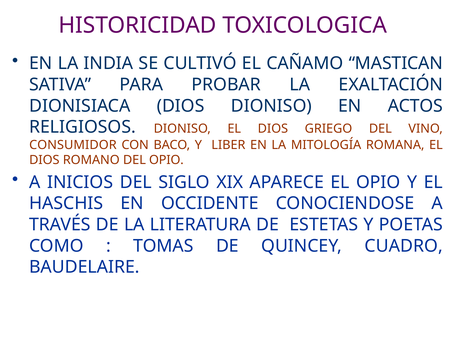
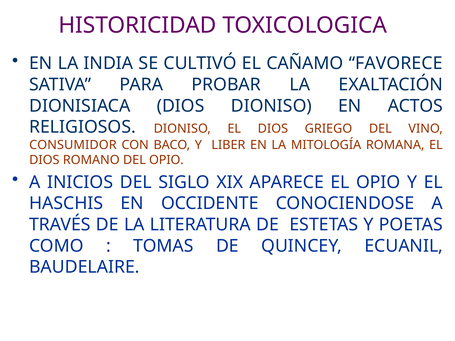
MASTICAN: MASTICAN -> FAVORECE (396, 63)
CUADRO: CUADRO -> ECUANIL (404, 246)
